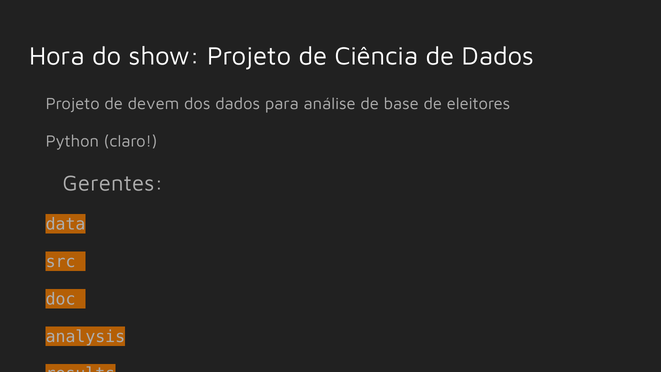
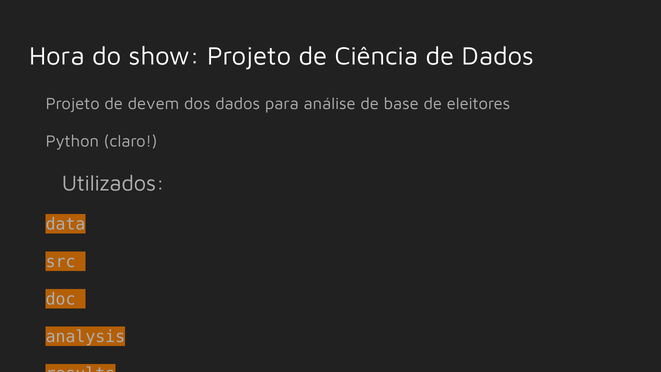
Gerentes: Gerentes -> Utilizados (113, 184)
